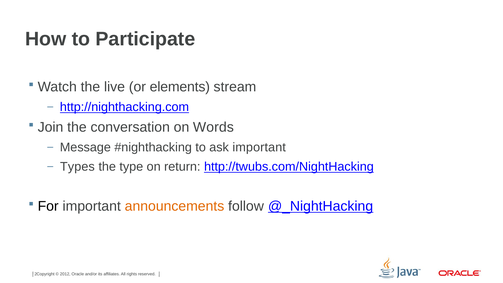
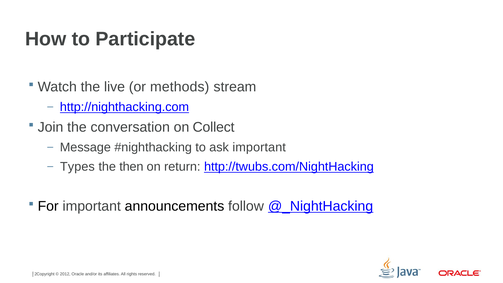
elements: elements -> methods (180, 87)
Words: Words -> Collect (214, 127)
type: type -> then (131, 167)
announcements colour: orange -> black (174, 206)
